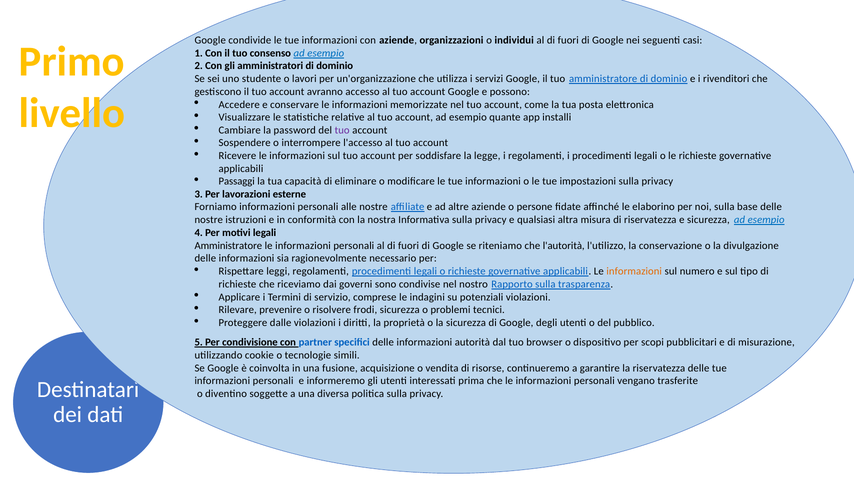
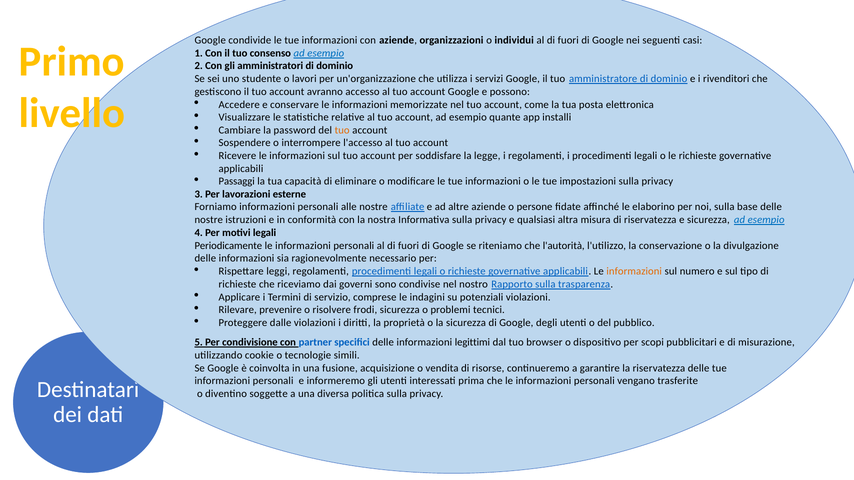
tuo colour: purple -> orange (342, 130)
Amministratore: Amministratore -> Periodicamente (228, 246)
autorità: autorità -> legittimi (472, 342)
